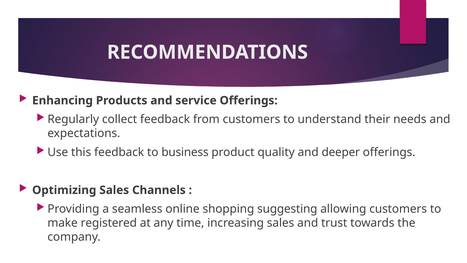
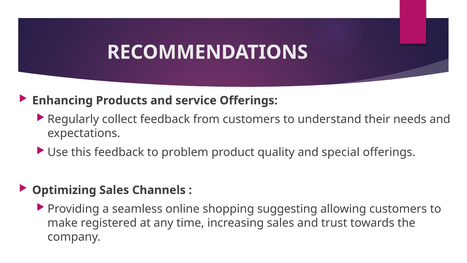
business: business -> problem (185, 152)
deeper: deeper -> special (341, 152)
